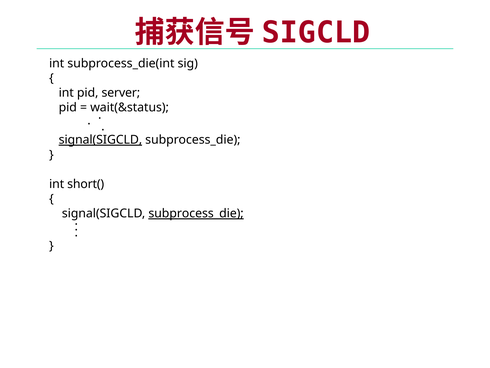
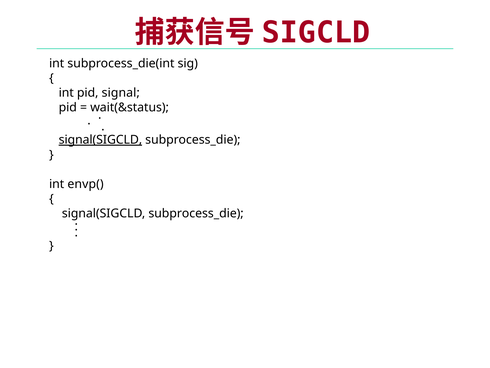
server: server -> signal (121, 93)
short(: short( -> envp( (86, 184)
subprocess_die underline: present -> none (196, 213)
